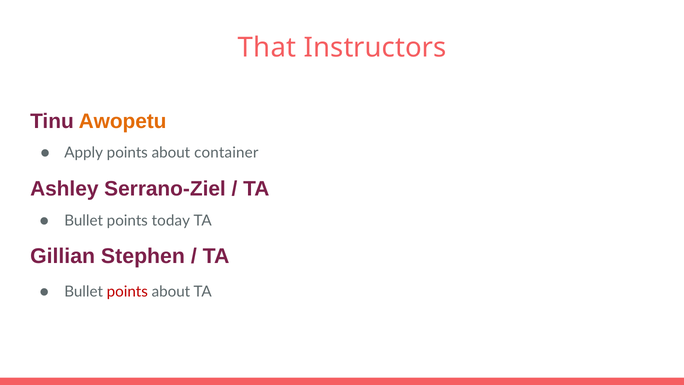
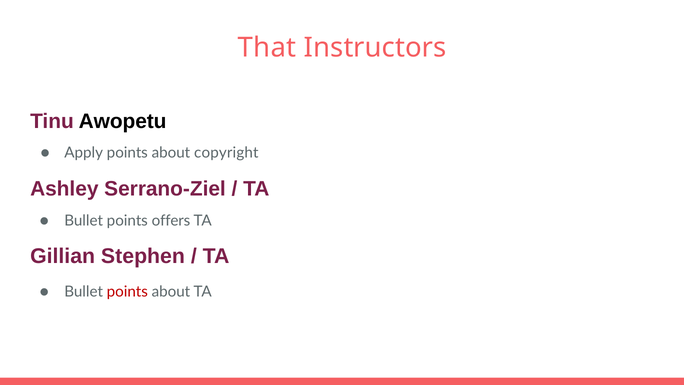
Awopetu colour: orange -> black (123, 121)
container: container -> copyright (226, 153)
today: today -> offers (171, 221)
